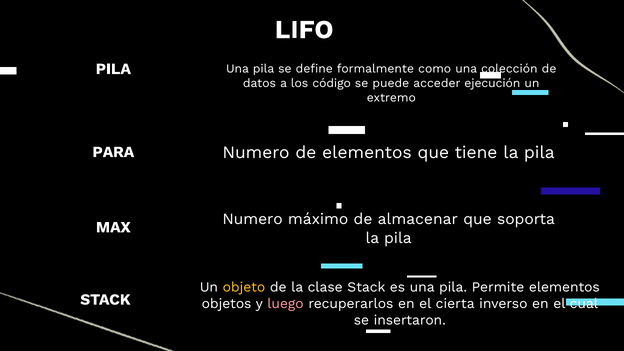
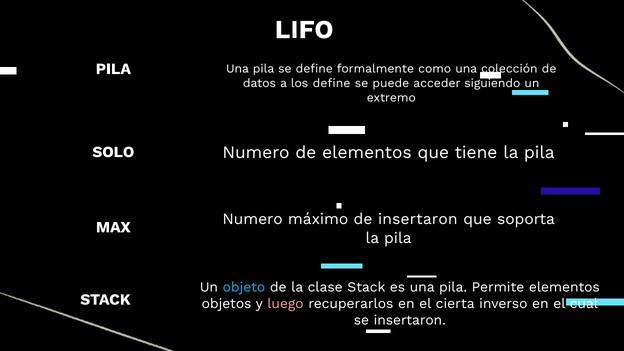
los código: código -> define (332, 83)
ejecución: ejecución -> siguiendo (492, 83)
PARA: PARA -> SOLO (113, 152)
de almacenar: almacenar -> insertaron (418, 219)
objeto colour: yellow -> light blue (244, 287)
